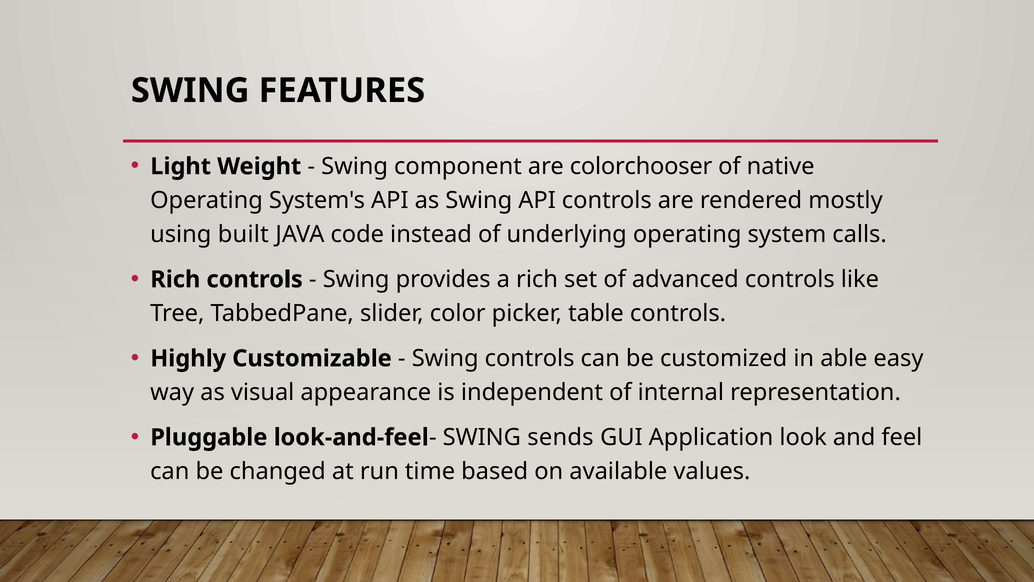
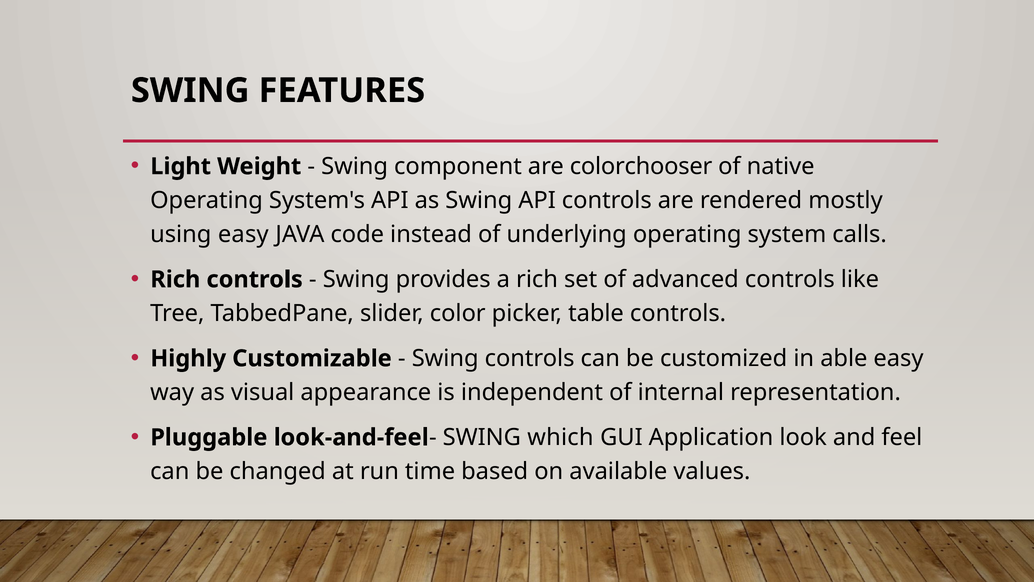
using built: built -> easy (243, 234)
sends: sends -> which (560, 437)
